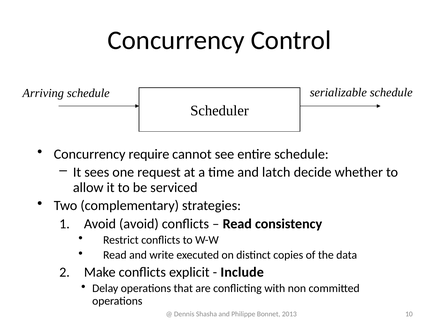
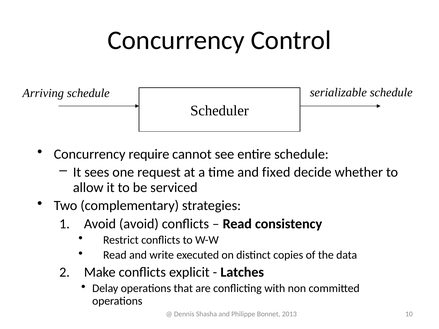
latch: latch -> fixed (276, 172)
Include: Include -> Latches (242, 273)
